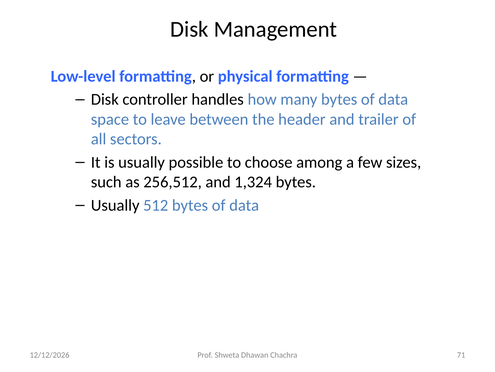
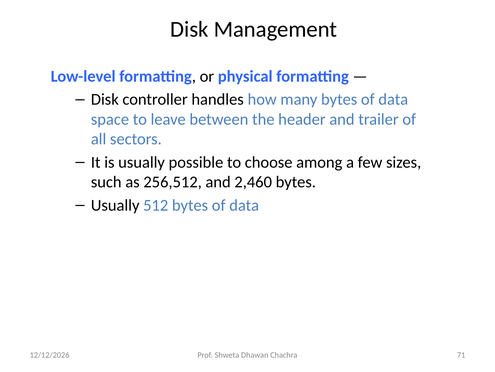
1,324: 1,324 -> 2,460 (253, 182)
